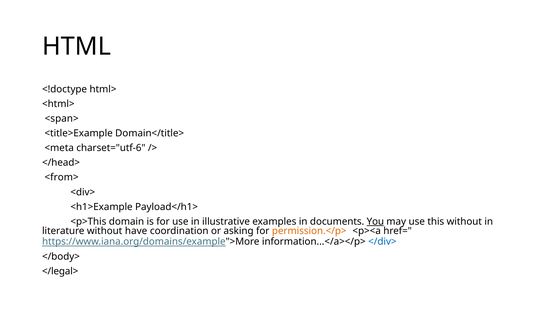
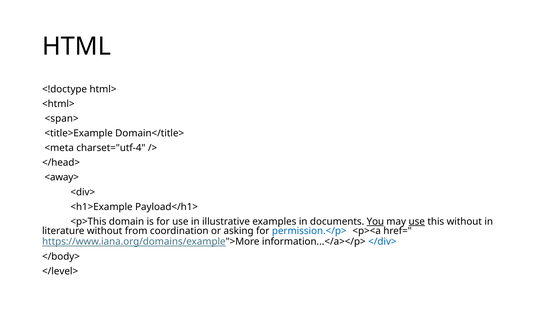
charset="utf-6: charset="utf-6 -> charset="utf-4 (111, 148)
<from>: <from> -> <away> (62, 177)
use underline: none -> present (417, 221)
have: have -> from (136, 231)
permission.</p> colour: orange -> blue (309, 231)
</legal>: </legal> -> </level> (60, 271)
